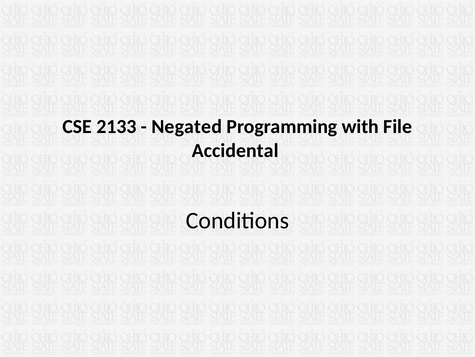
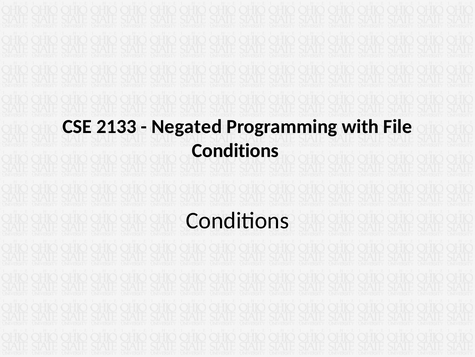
Accidental: Accidental -> Conditions (235, 150)
